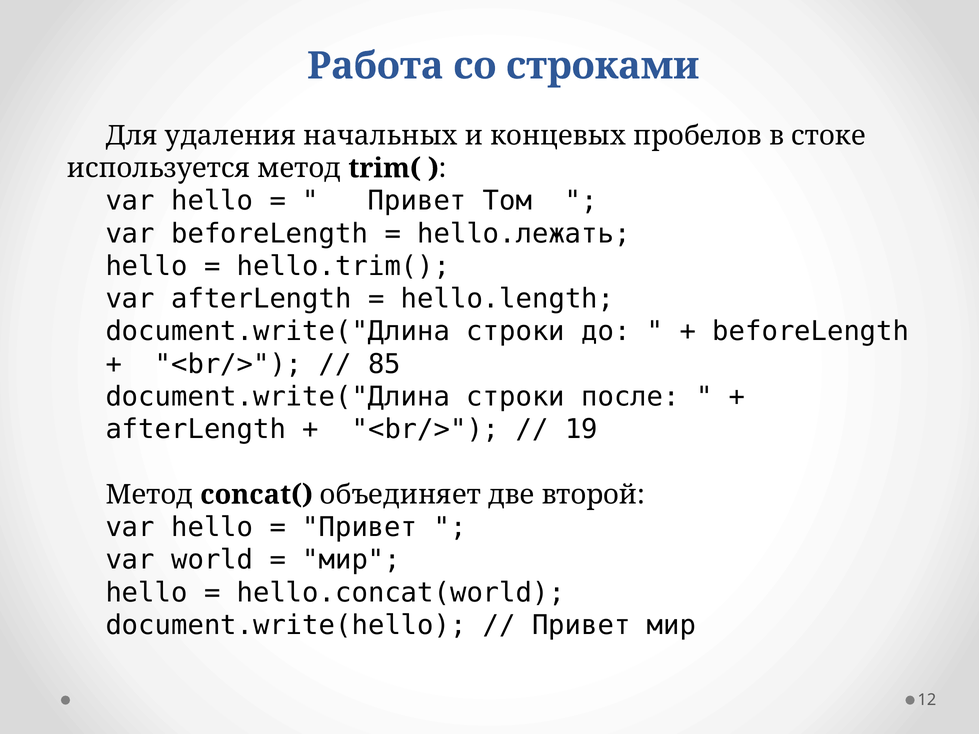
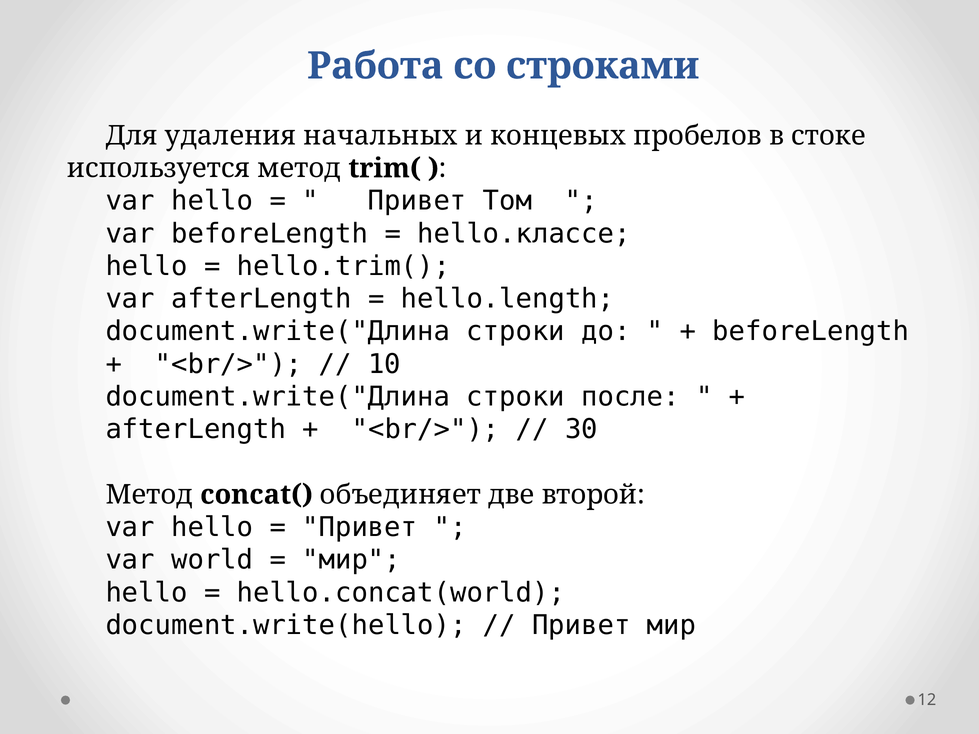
hello.лежать: hello.лежать -> hello.классе (524, 234)
85: 85 -> 10 (384, 364)
19: 19 -> 30 (581, 430)
